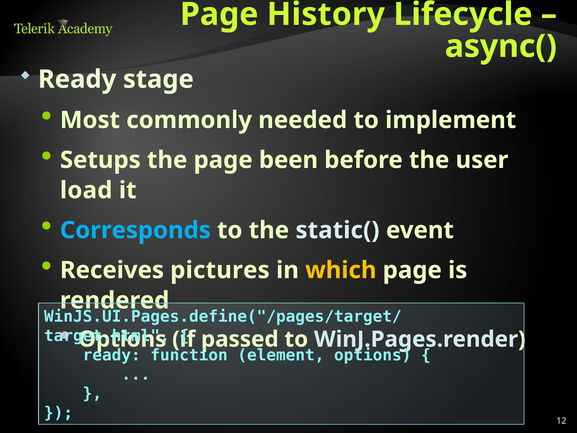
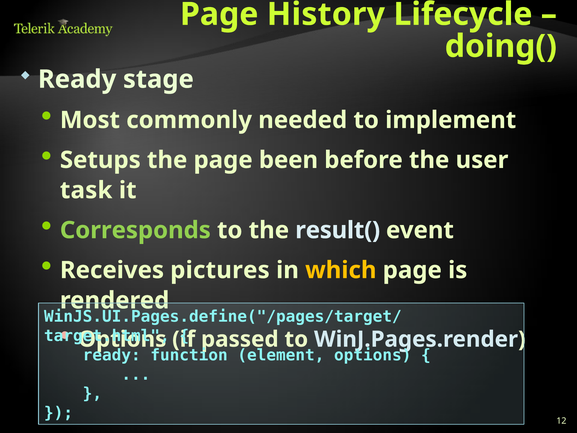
async(: async( -> doing( (501, 46)
load: load -> task (86, 190)
Corresponds colour: light blue -> light green (135, 230)
static(: static( -> result( (338, 230)
